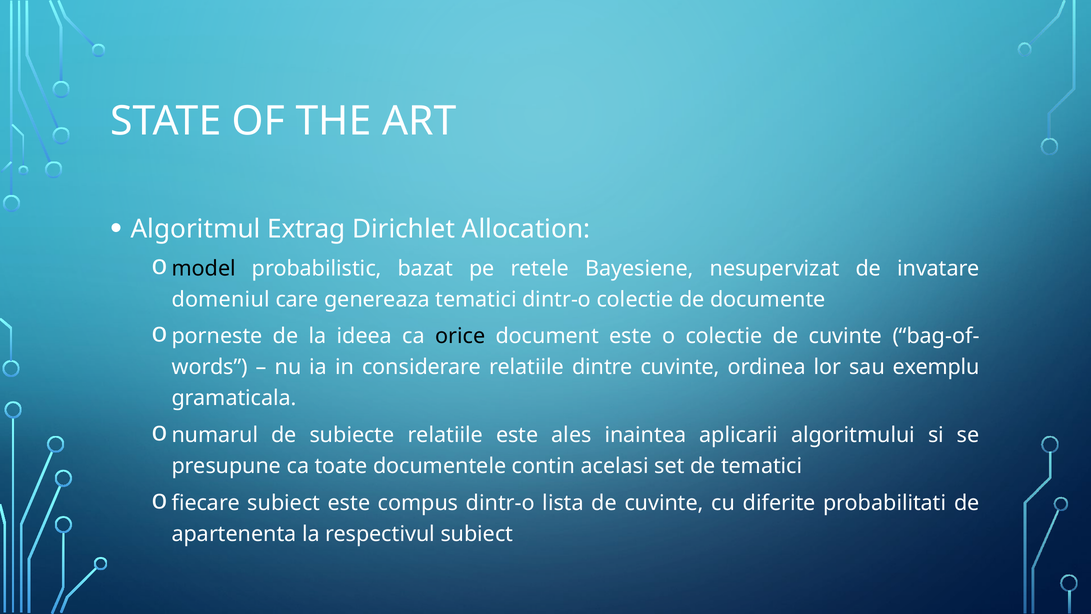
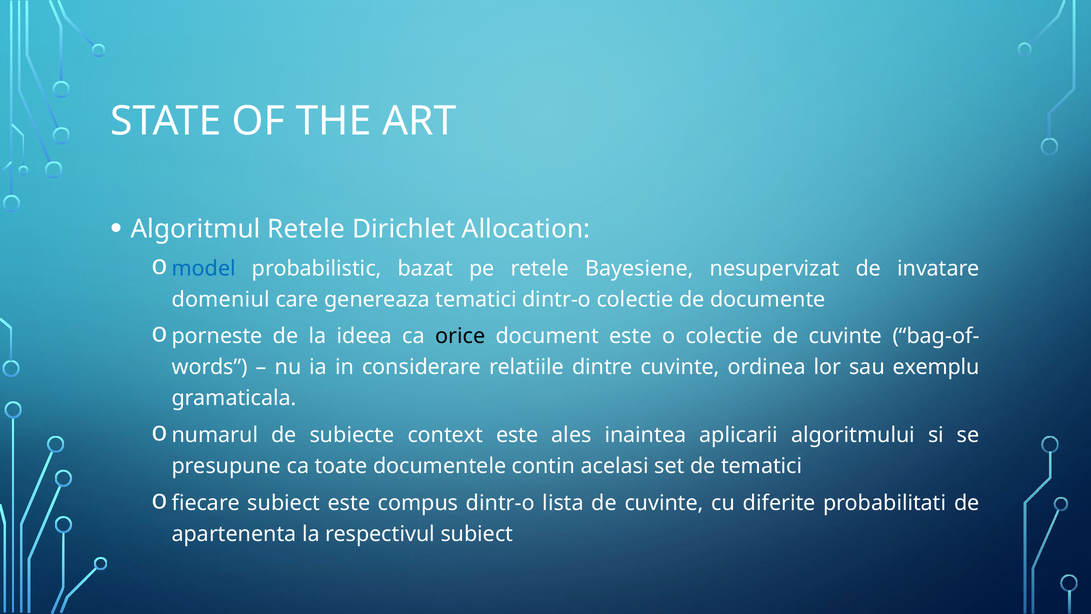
Algoritmul Extrag: Extrag -> Retele (306, 229)
model colour: black -> blue (204, 268)
subiecte relatiile: relatiile -> context (445, 435)
